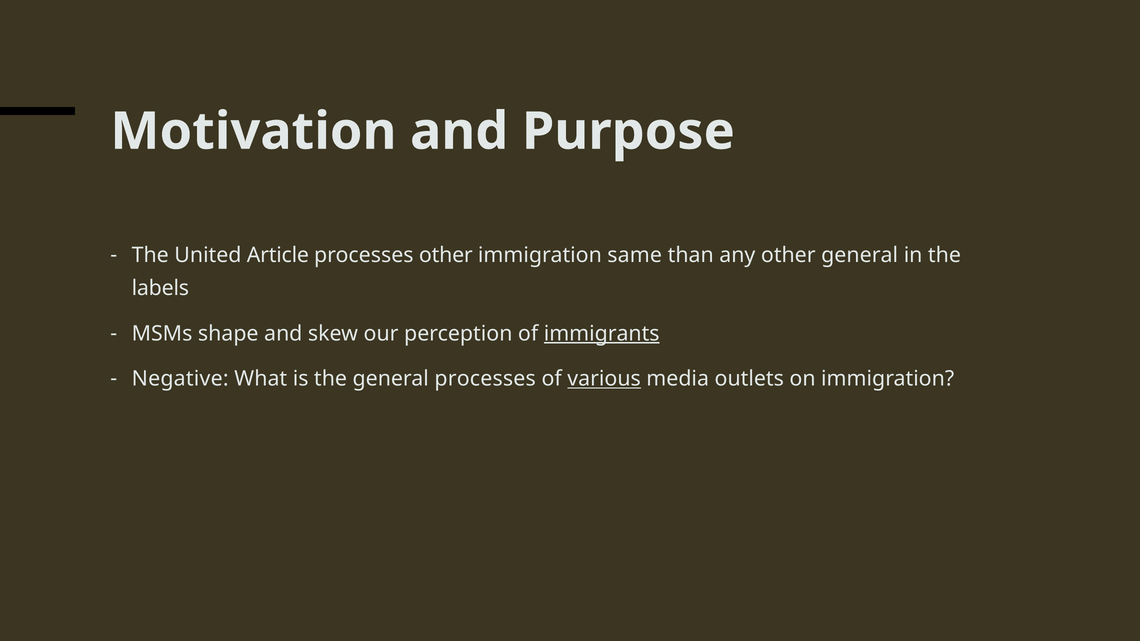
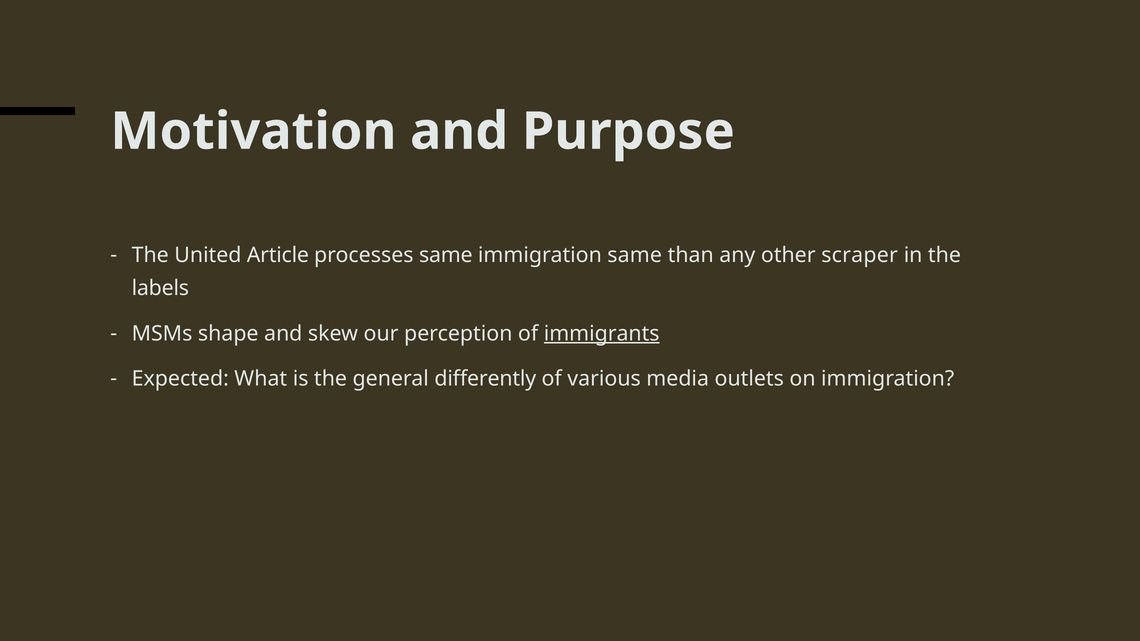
processes other: other -> same (446, 255)
other general: general -> scraper (860, 255)
Negative: Negative -> Expected (180, 379)
general processes: processes -> differently (485, 379)
various underline: present -> none (604, 379)
